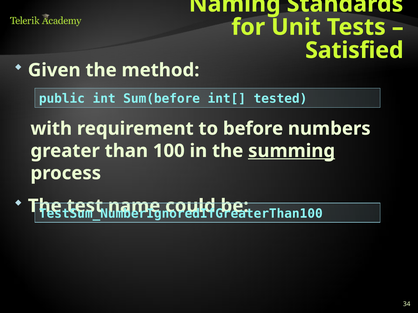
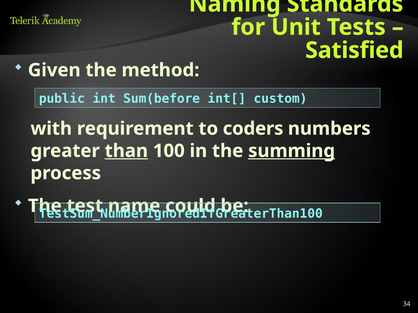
tested: tested -> custom (280, 99)
before: before -> coders (253, 129)
than underline: none -> present (126, 151)
